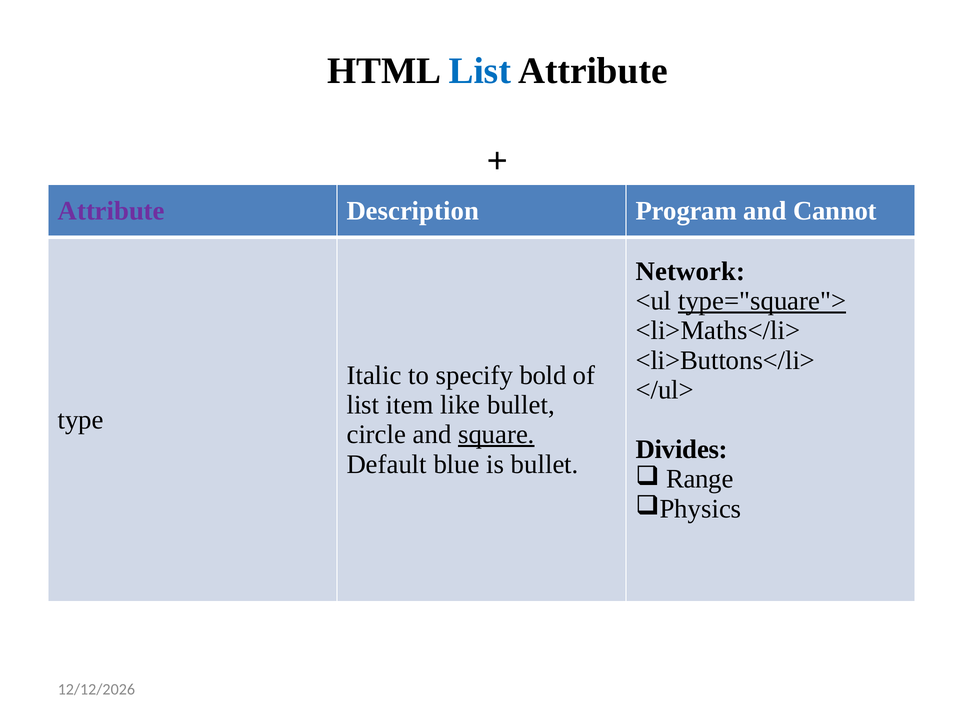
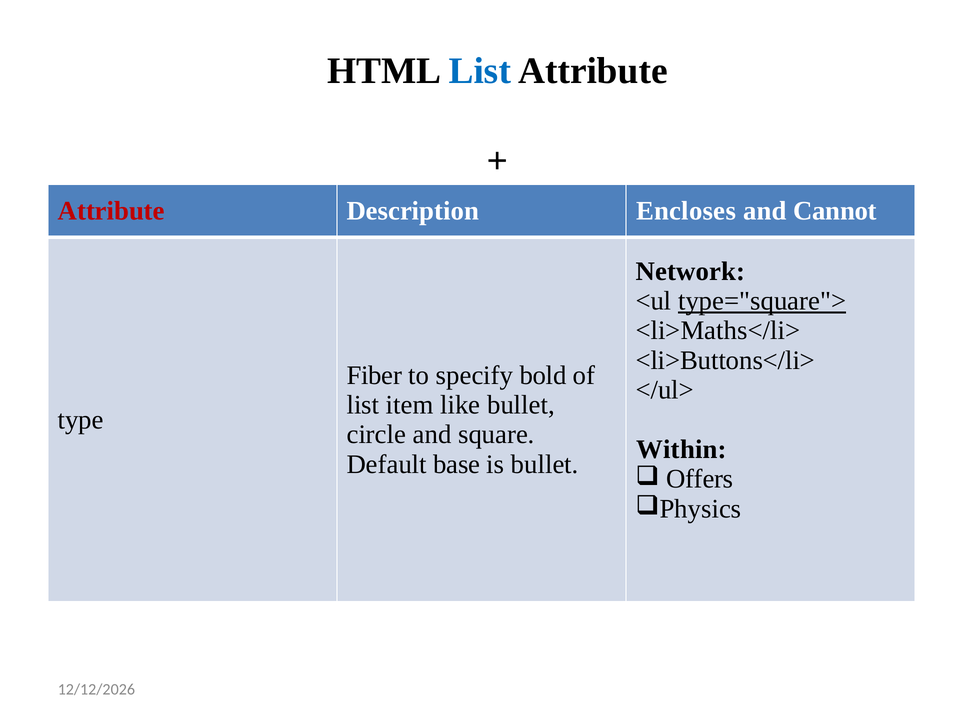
Attribute colour: purple -> red (111, 211)
Program: Program -> Encloses (686, 211)
Italic: Italic -> Fiber (374, 375)
square underline: present -> none (496, 435)
Divides: Divides -> Within (682, 450)
blue: blue -> base (457, 464)
Range: Range -> Offers (700, 479)
